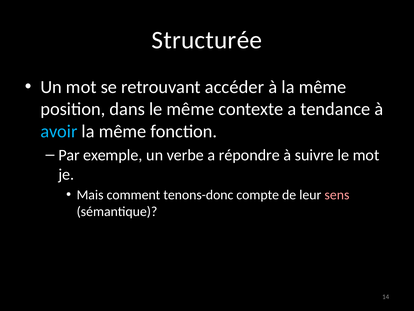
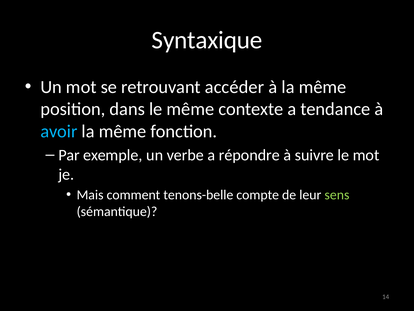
Structurée: Structurée -> Syntaxique (207, 40)
tenons-donc: tenons-donc -> tenons-belle (198, 195)
sens colour: pink -> light green (337, 195)
